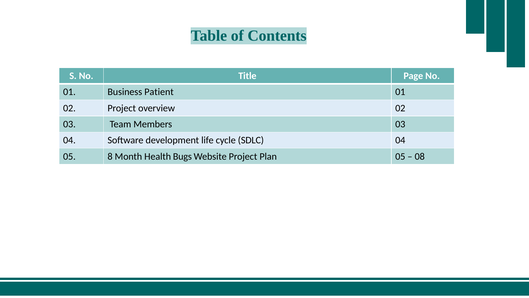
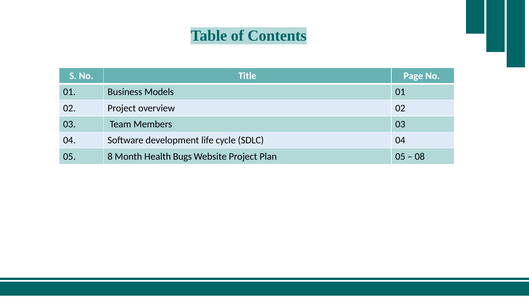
Patient: Patient -> Models (159, 92)
